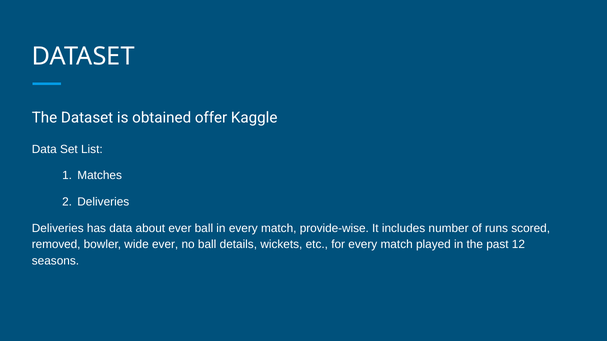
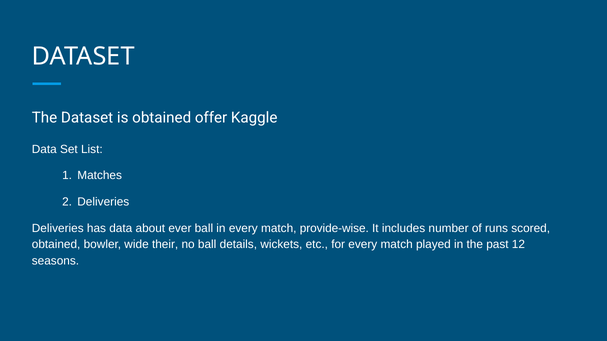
removed: removed -> obtained (56, 245)
wide ever: ever -> their (165, 245)
